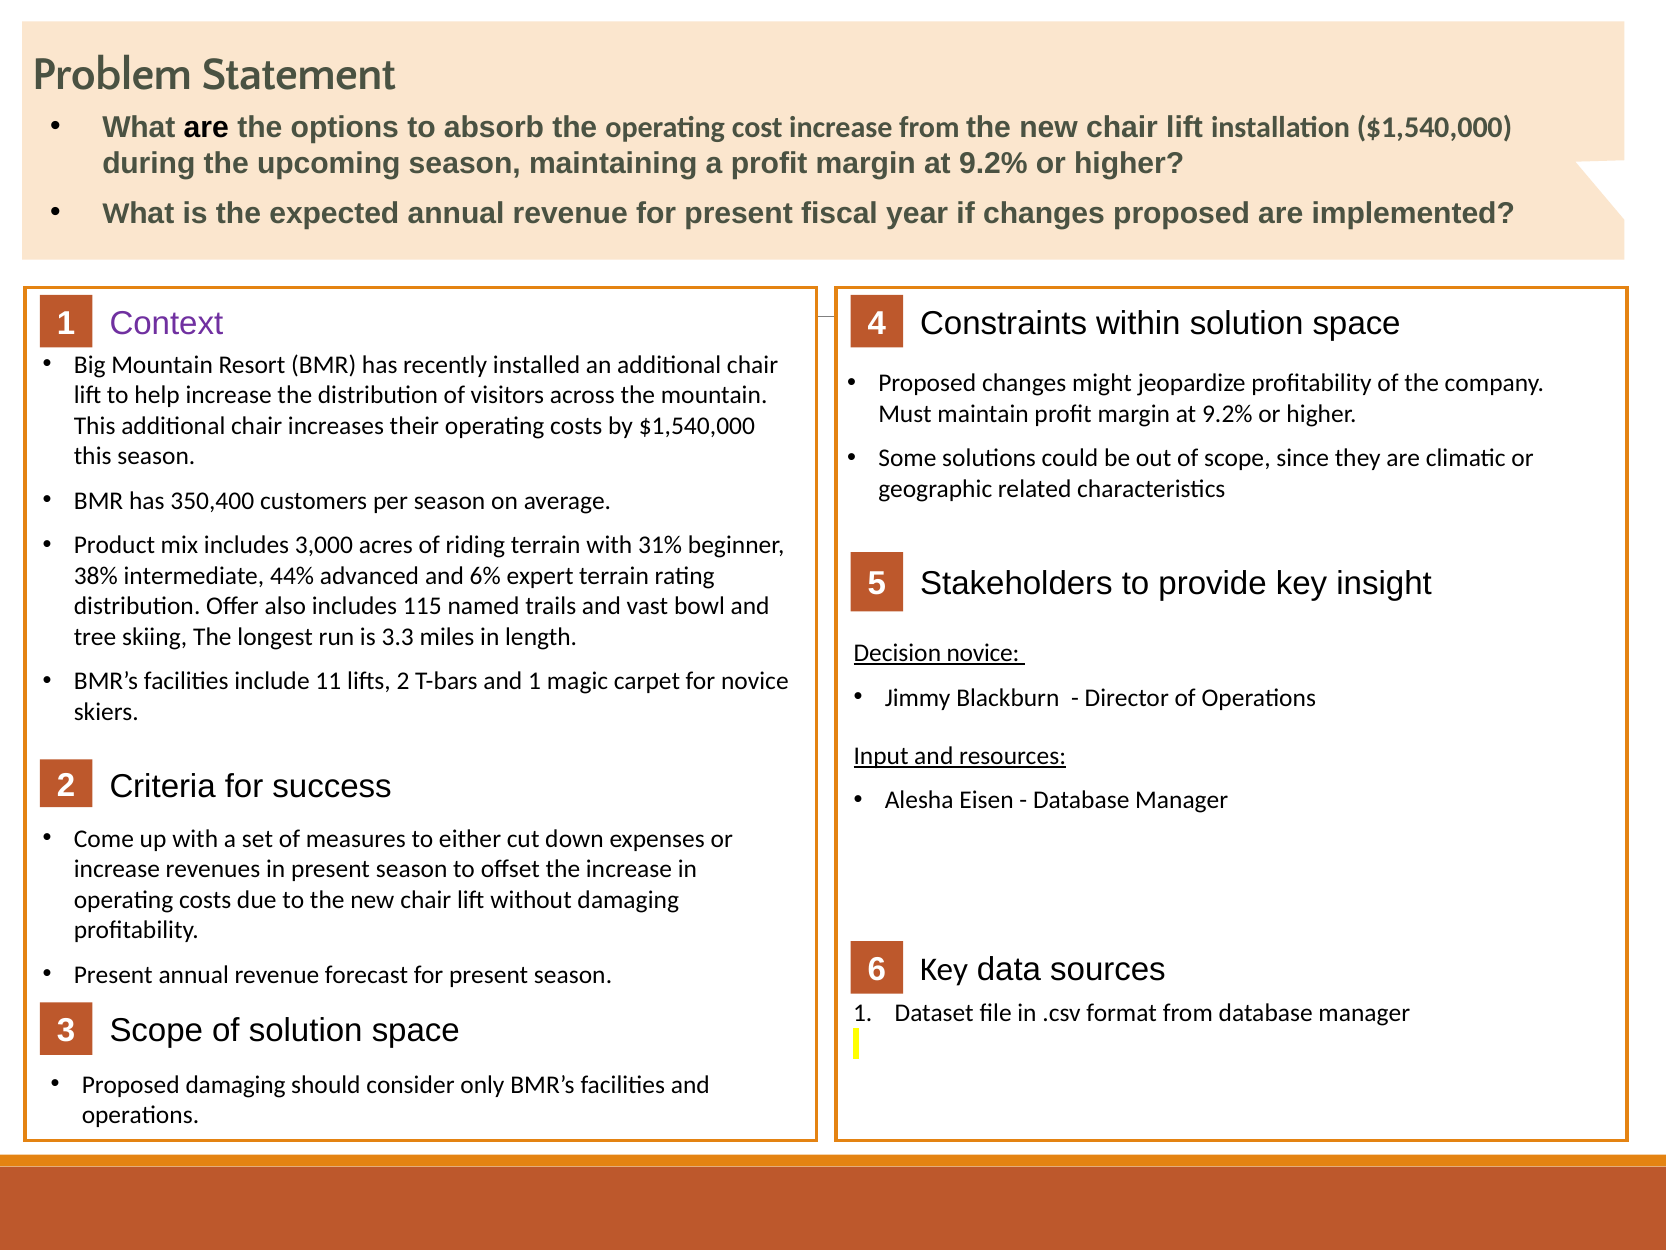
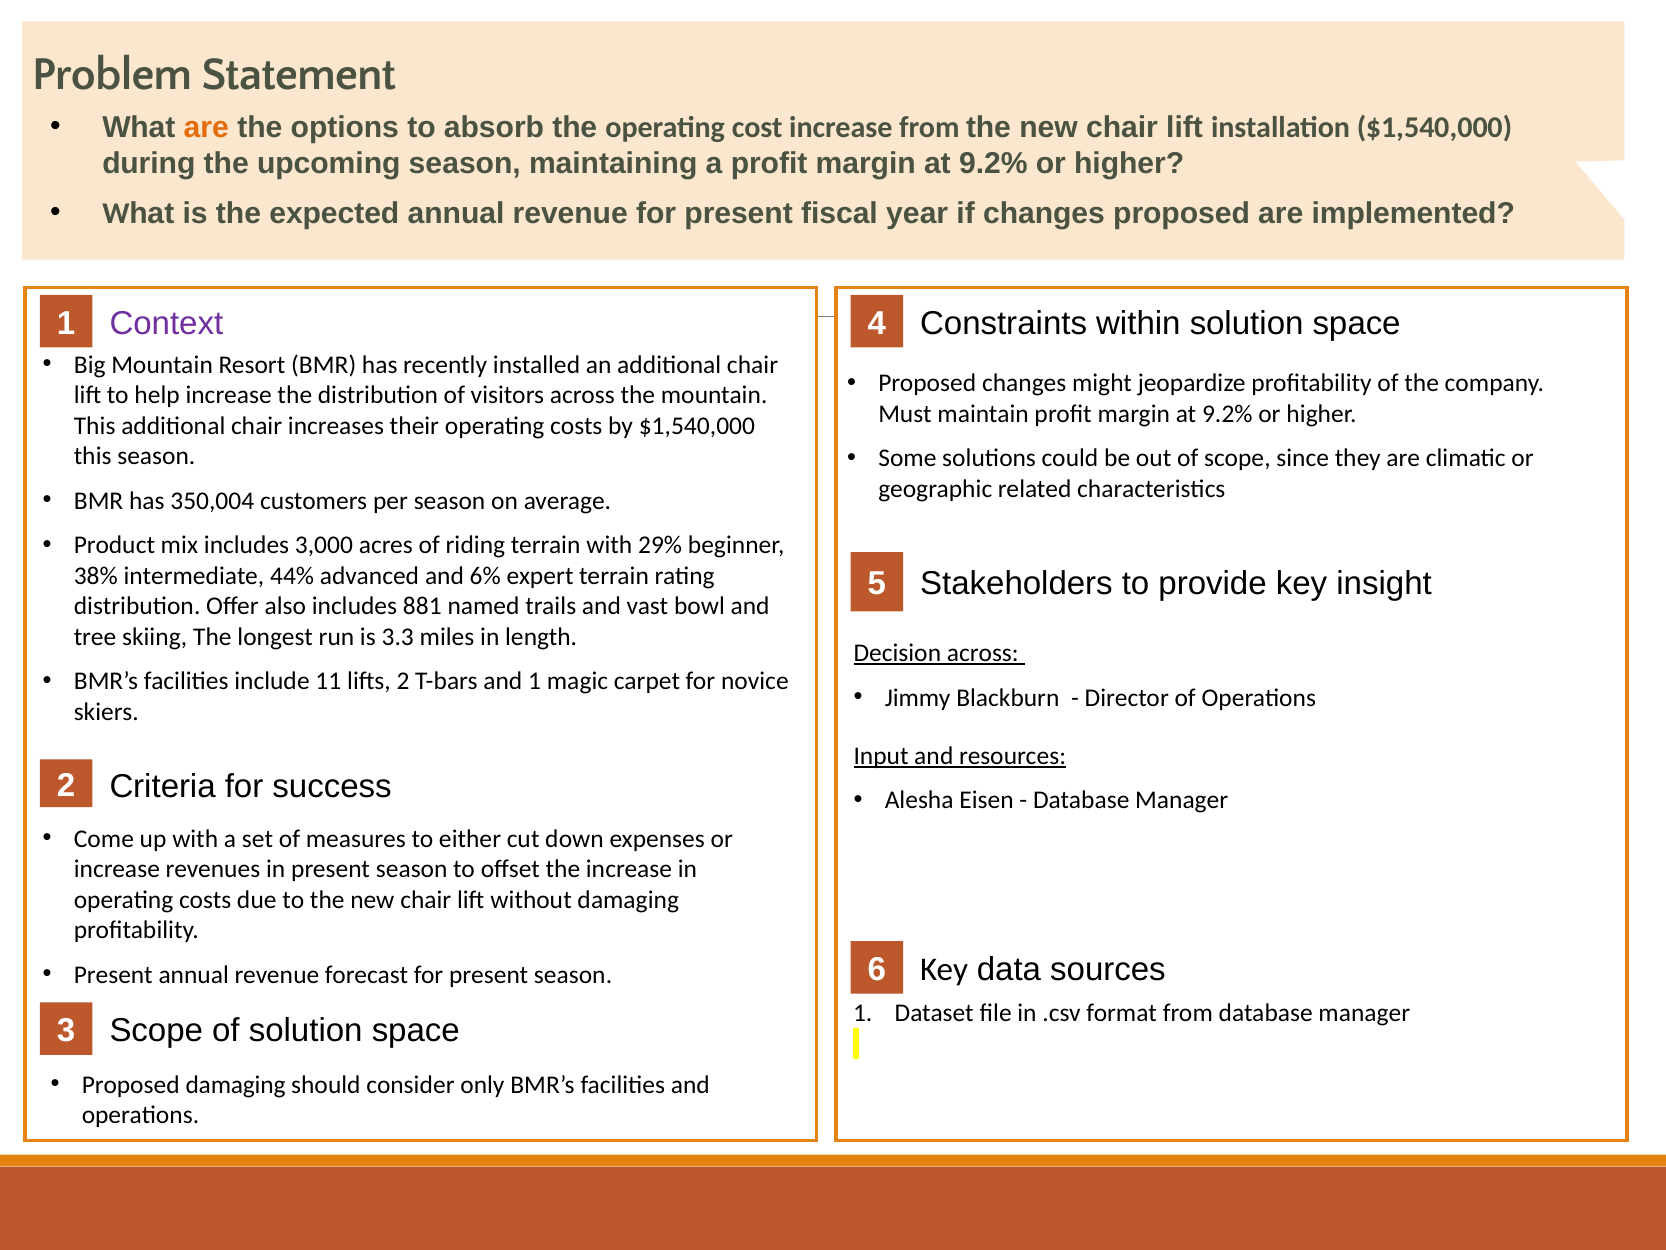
are colour: black -> orange (206, 127)
350,400: 350,400 -> 350,004 (212, 501)
31%: 31% -> 29% (660, 545)
115: 115 -> 881 (422, 606)
Decision novice: novice -> across (983, 653)
